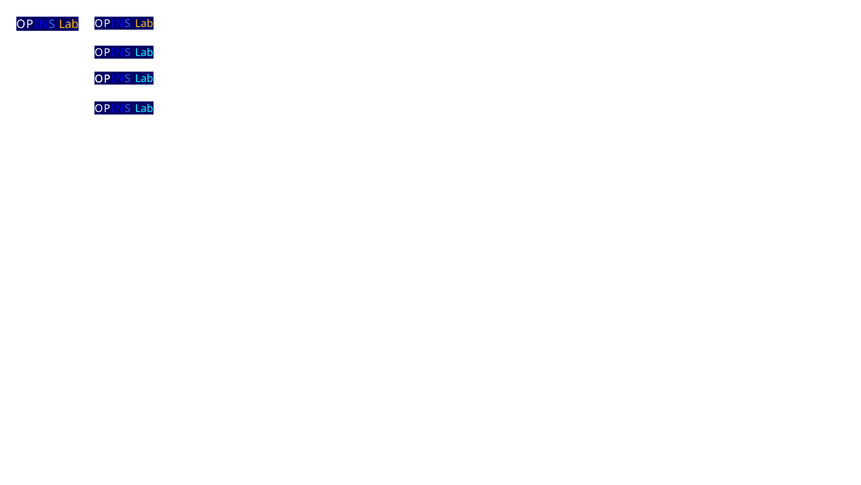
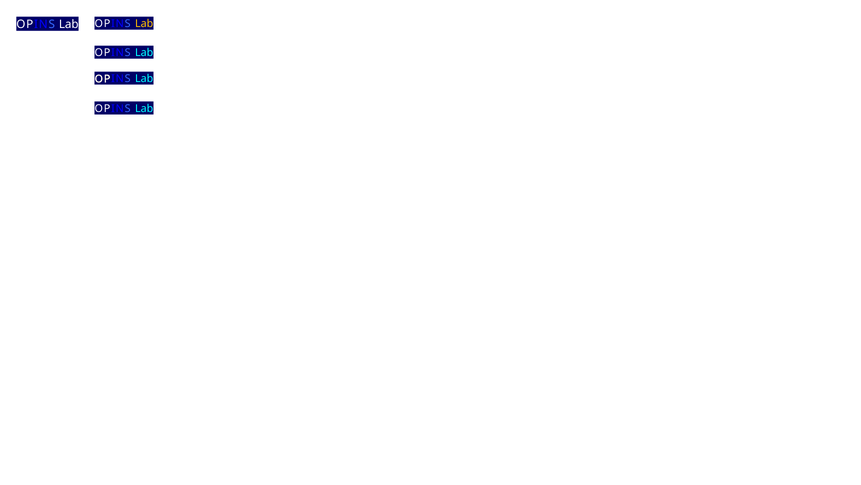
Lab colour: yellow -> white (69, 24)
